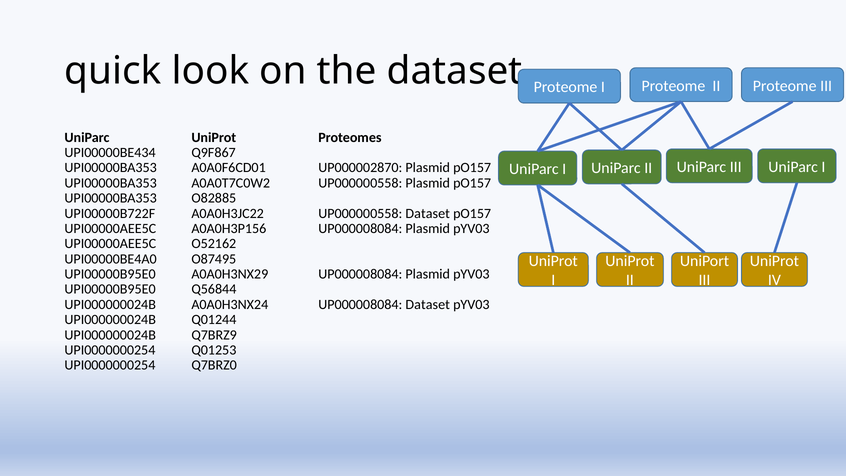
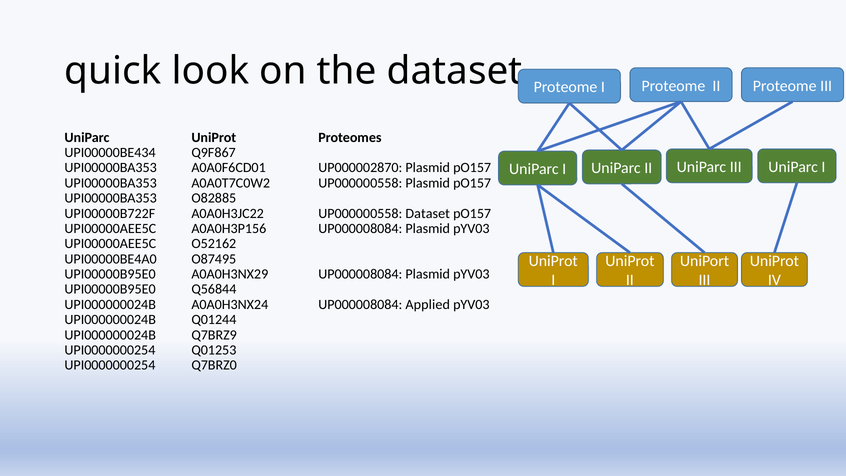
UP000008084 Dataset: Dataset -> Applied (428, 304)
